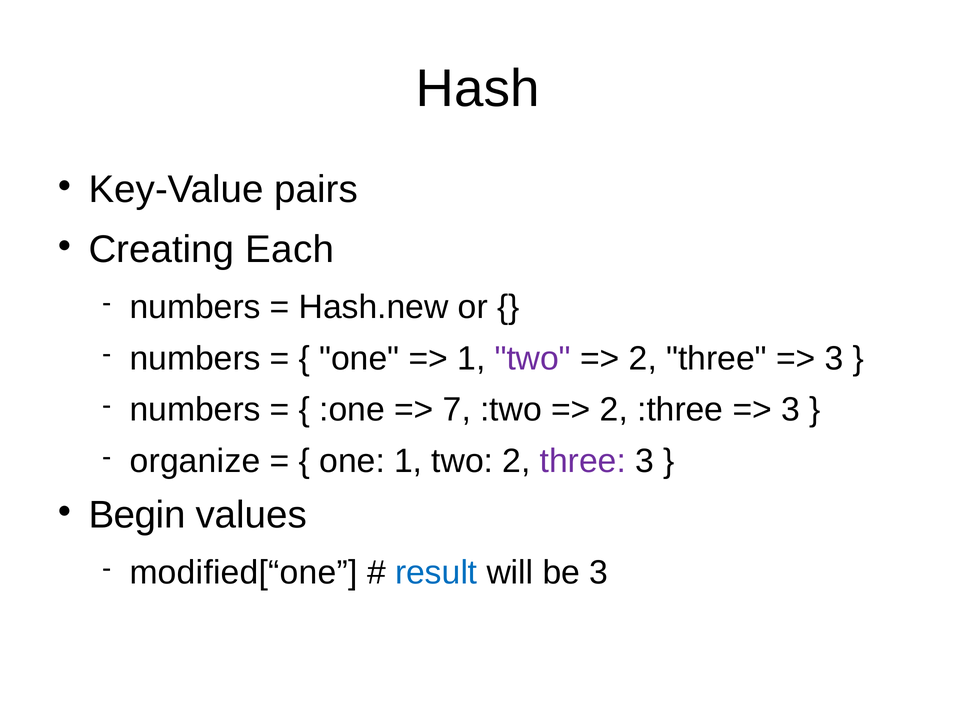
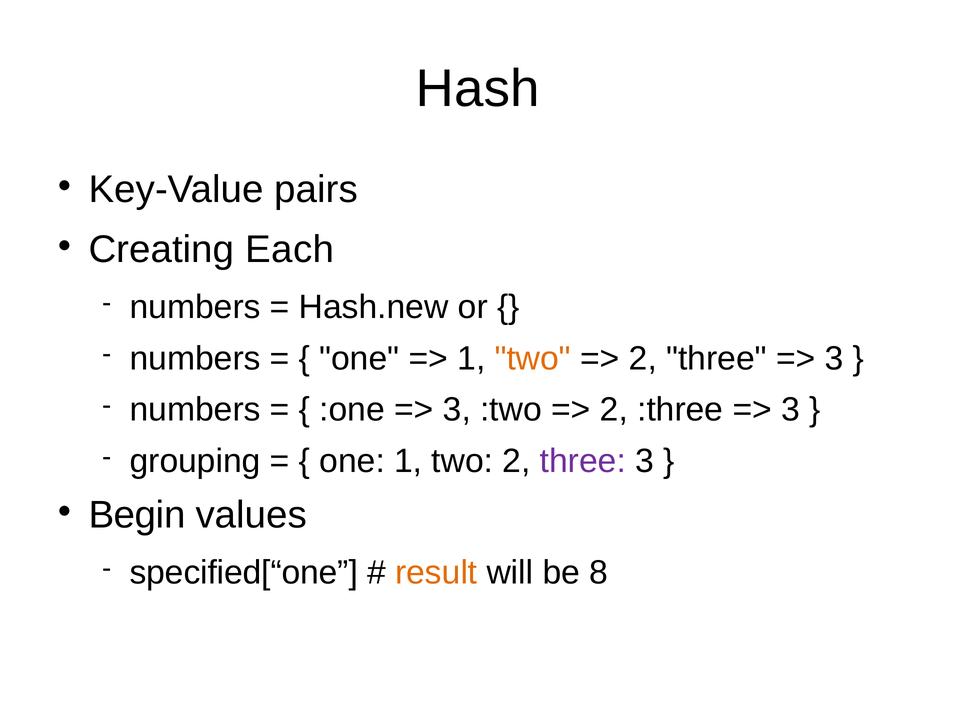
two colour: purple -> orange (533, 358)
7: 7 -> 3 (457, 410)
organize: organize -> grouping (195, 461)
modified[“one: modified[“one -> specified[“one (244, 573)
result colour: blue -> orange (436, 573)
be 3: 3 -> 8 (599, 573)
